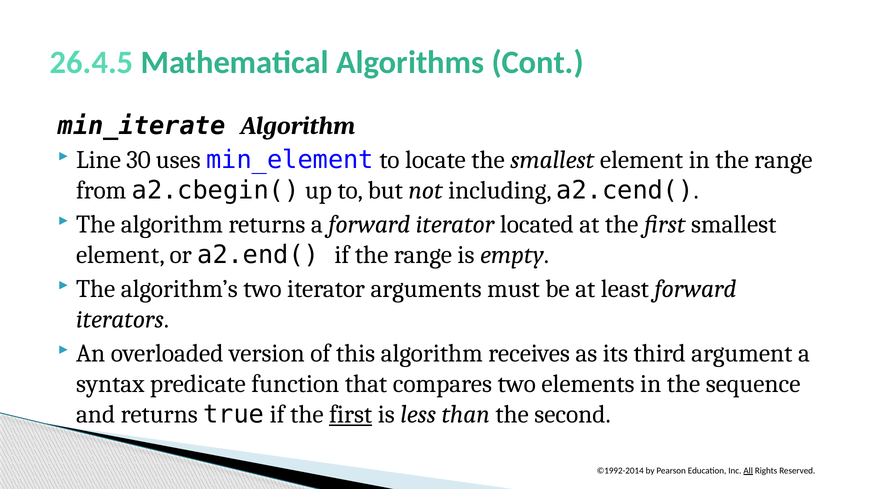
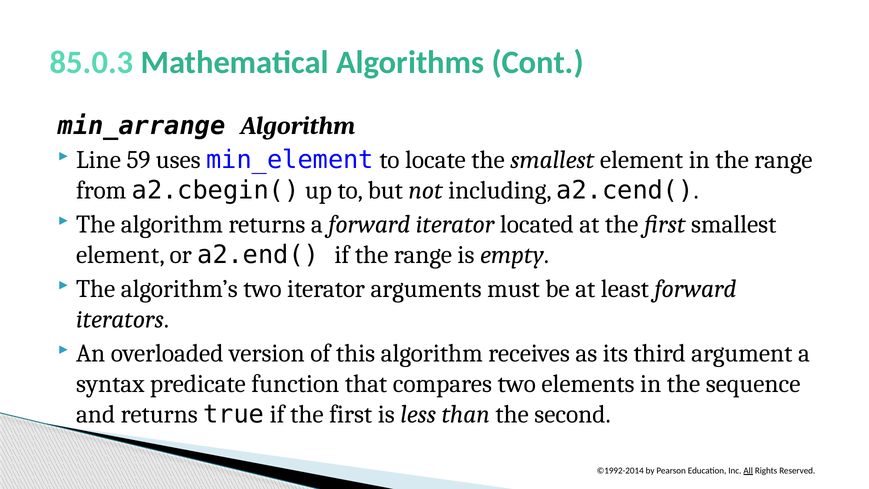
26.4.5: 26.4.5 -> 85.0.3 (92, 63)
min_iterate: min_iterate -> min_arrange (142, 126)
30: 30 -> 59 (138, 160)
first underline: present -> none (351, 414)
